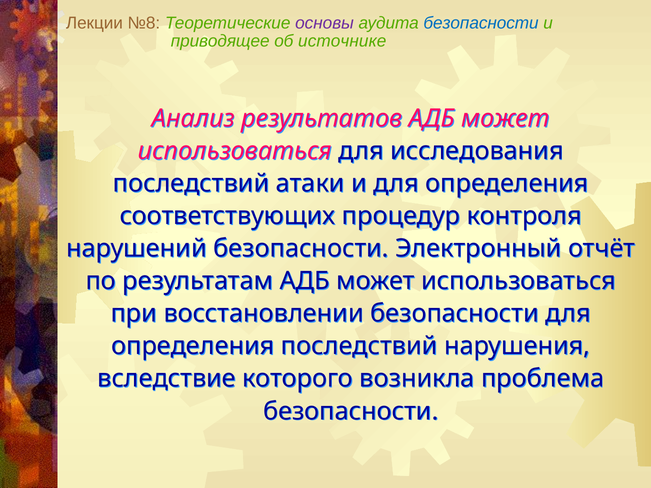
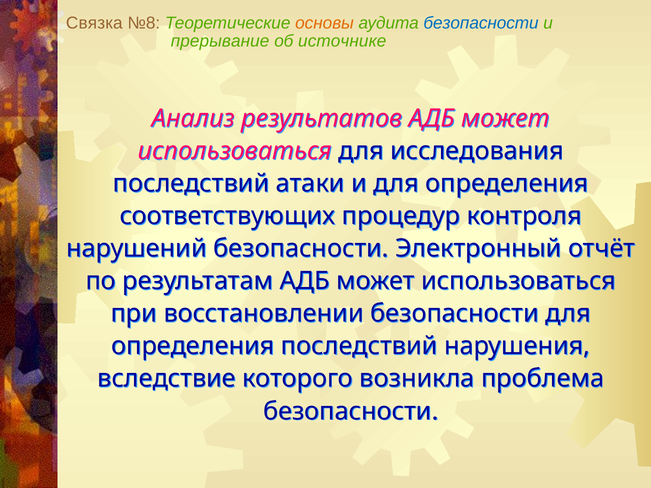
Лекции: Лекции -> Связка (94, 23)
основы colour: purple -> orange (325, 23)
приводящее: приводящее -> прерывание (220, 41)
